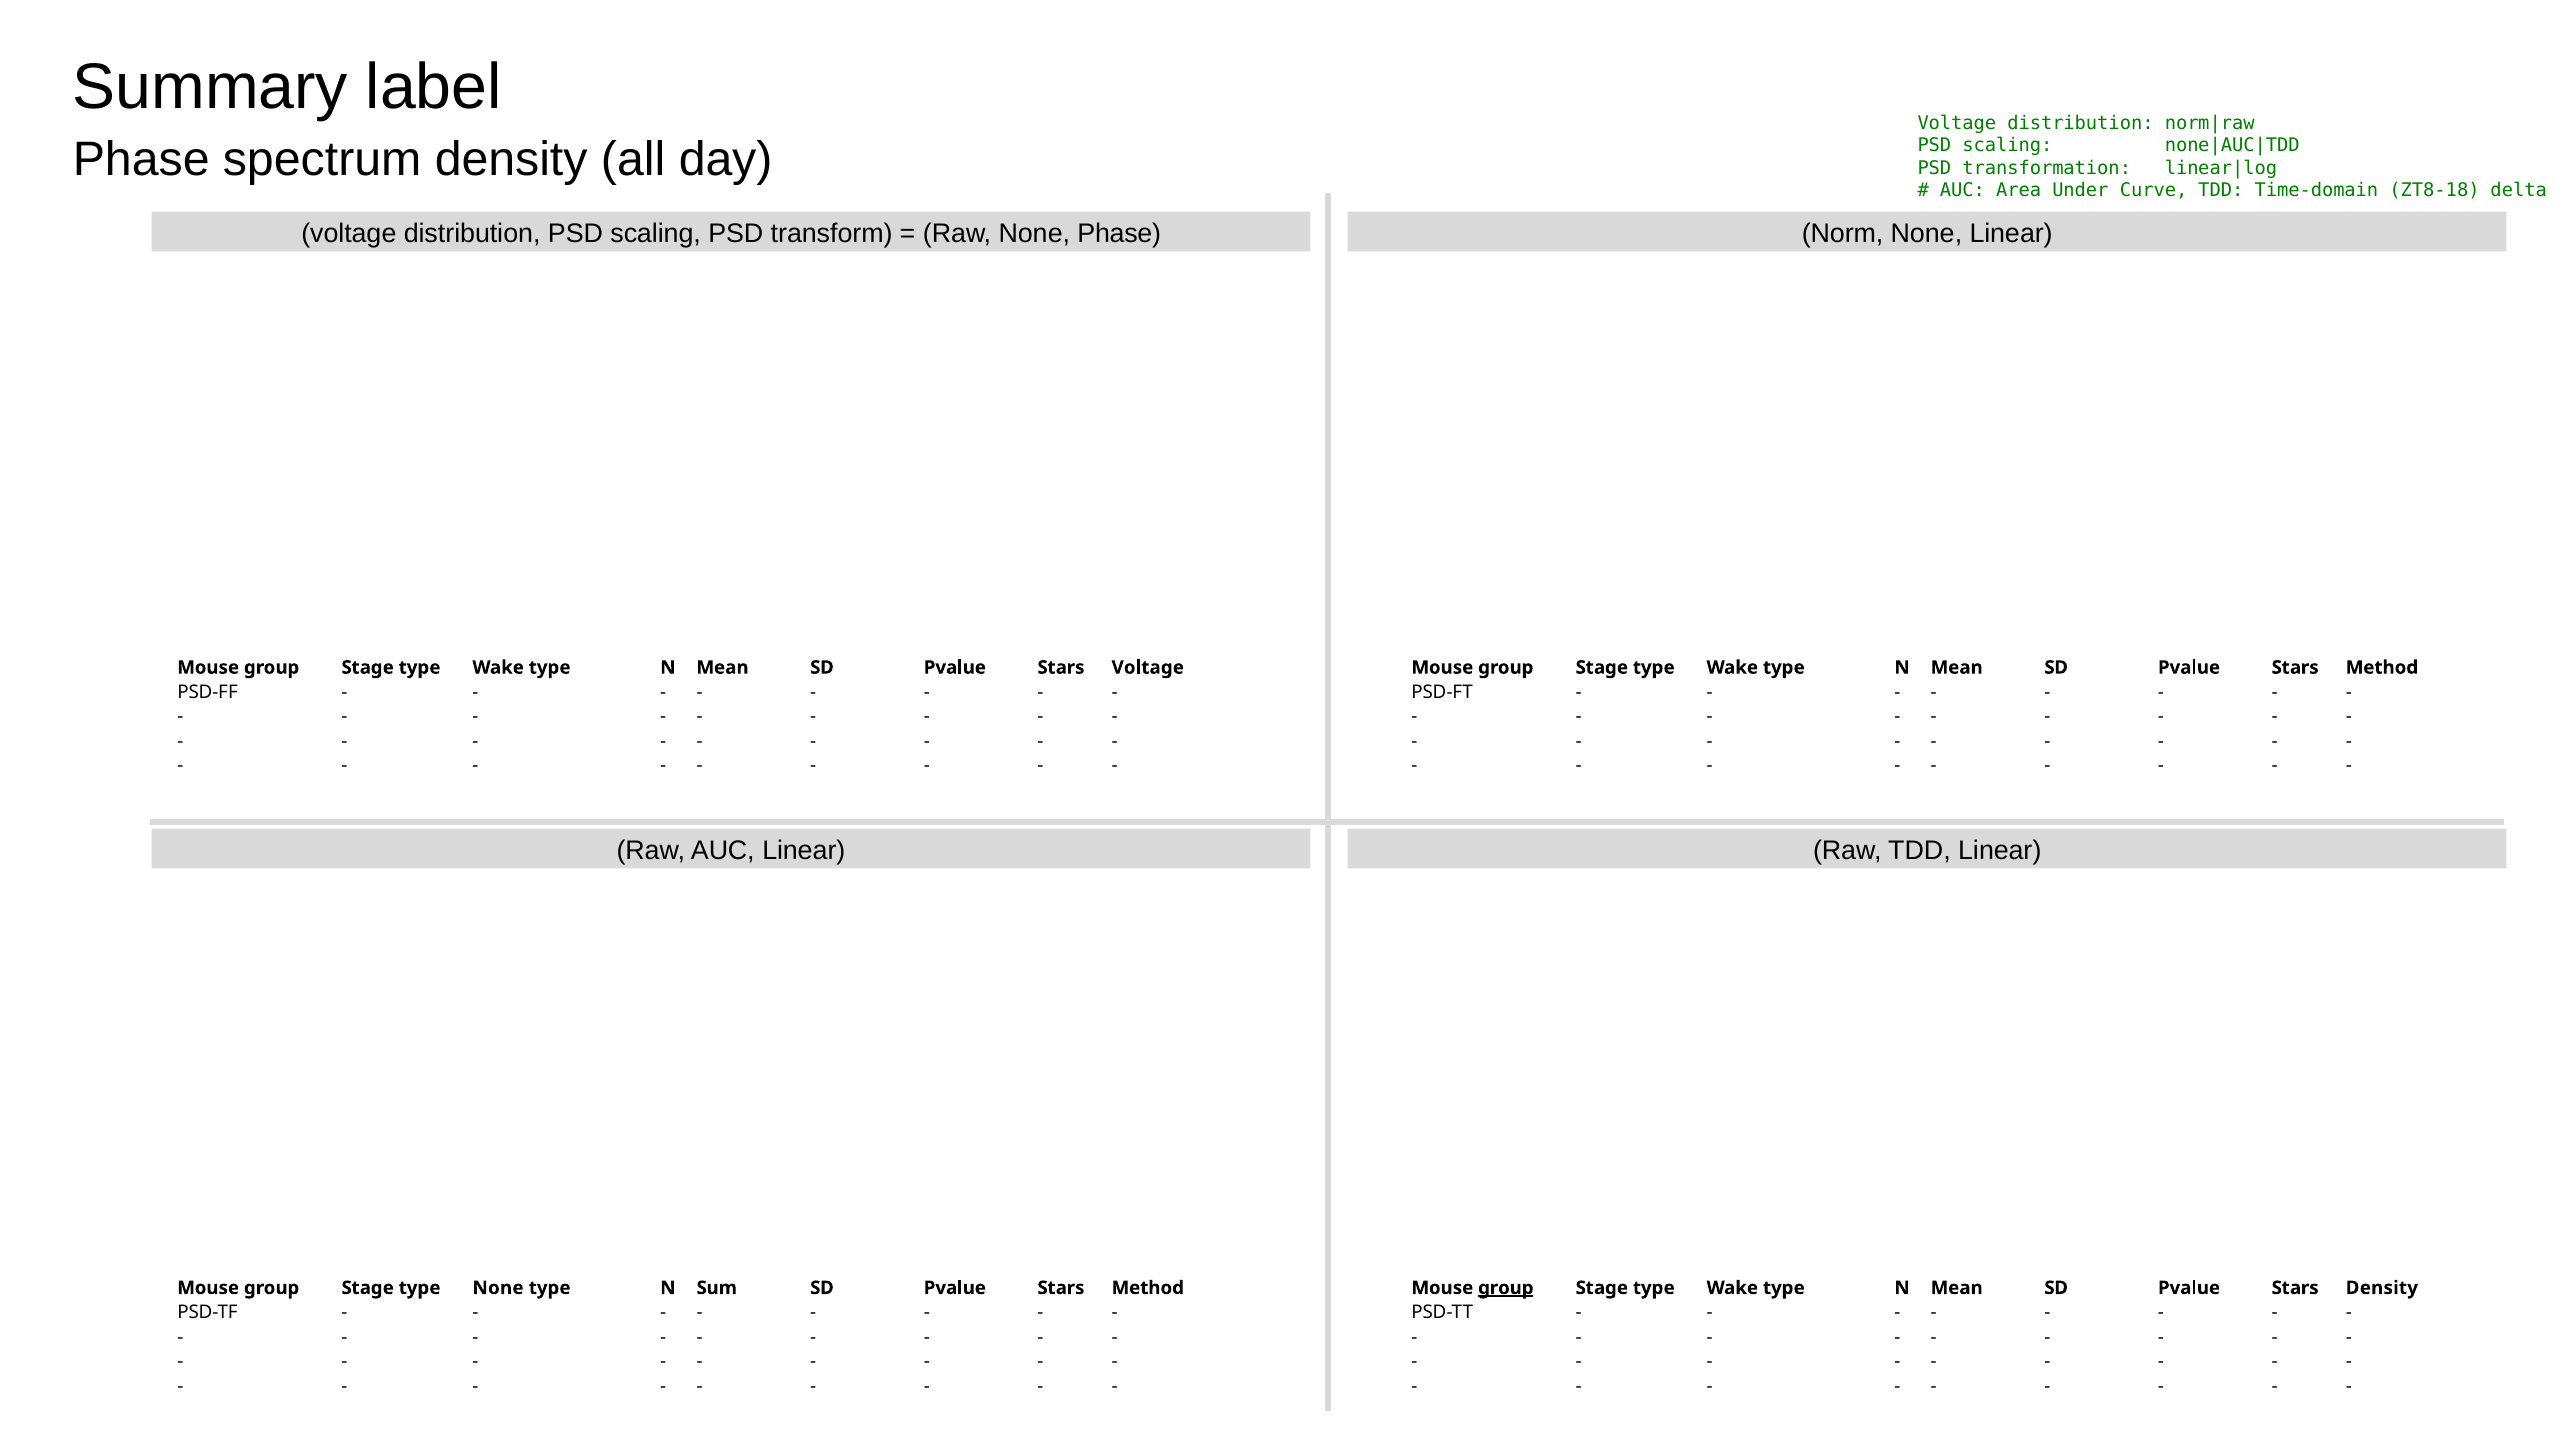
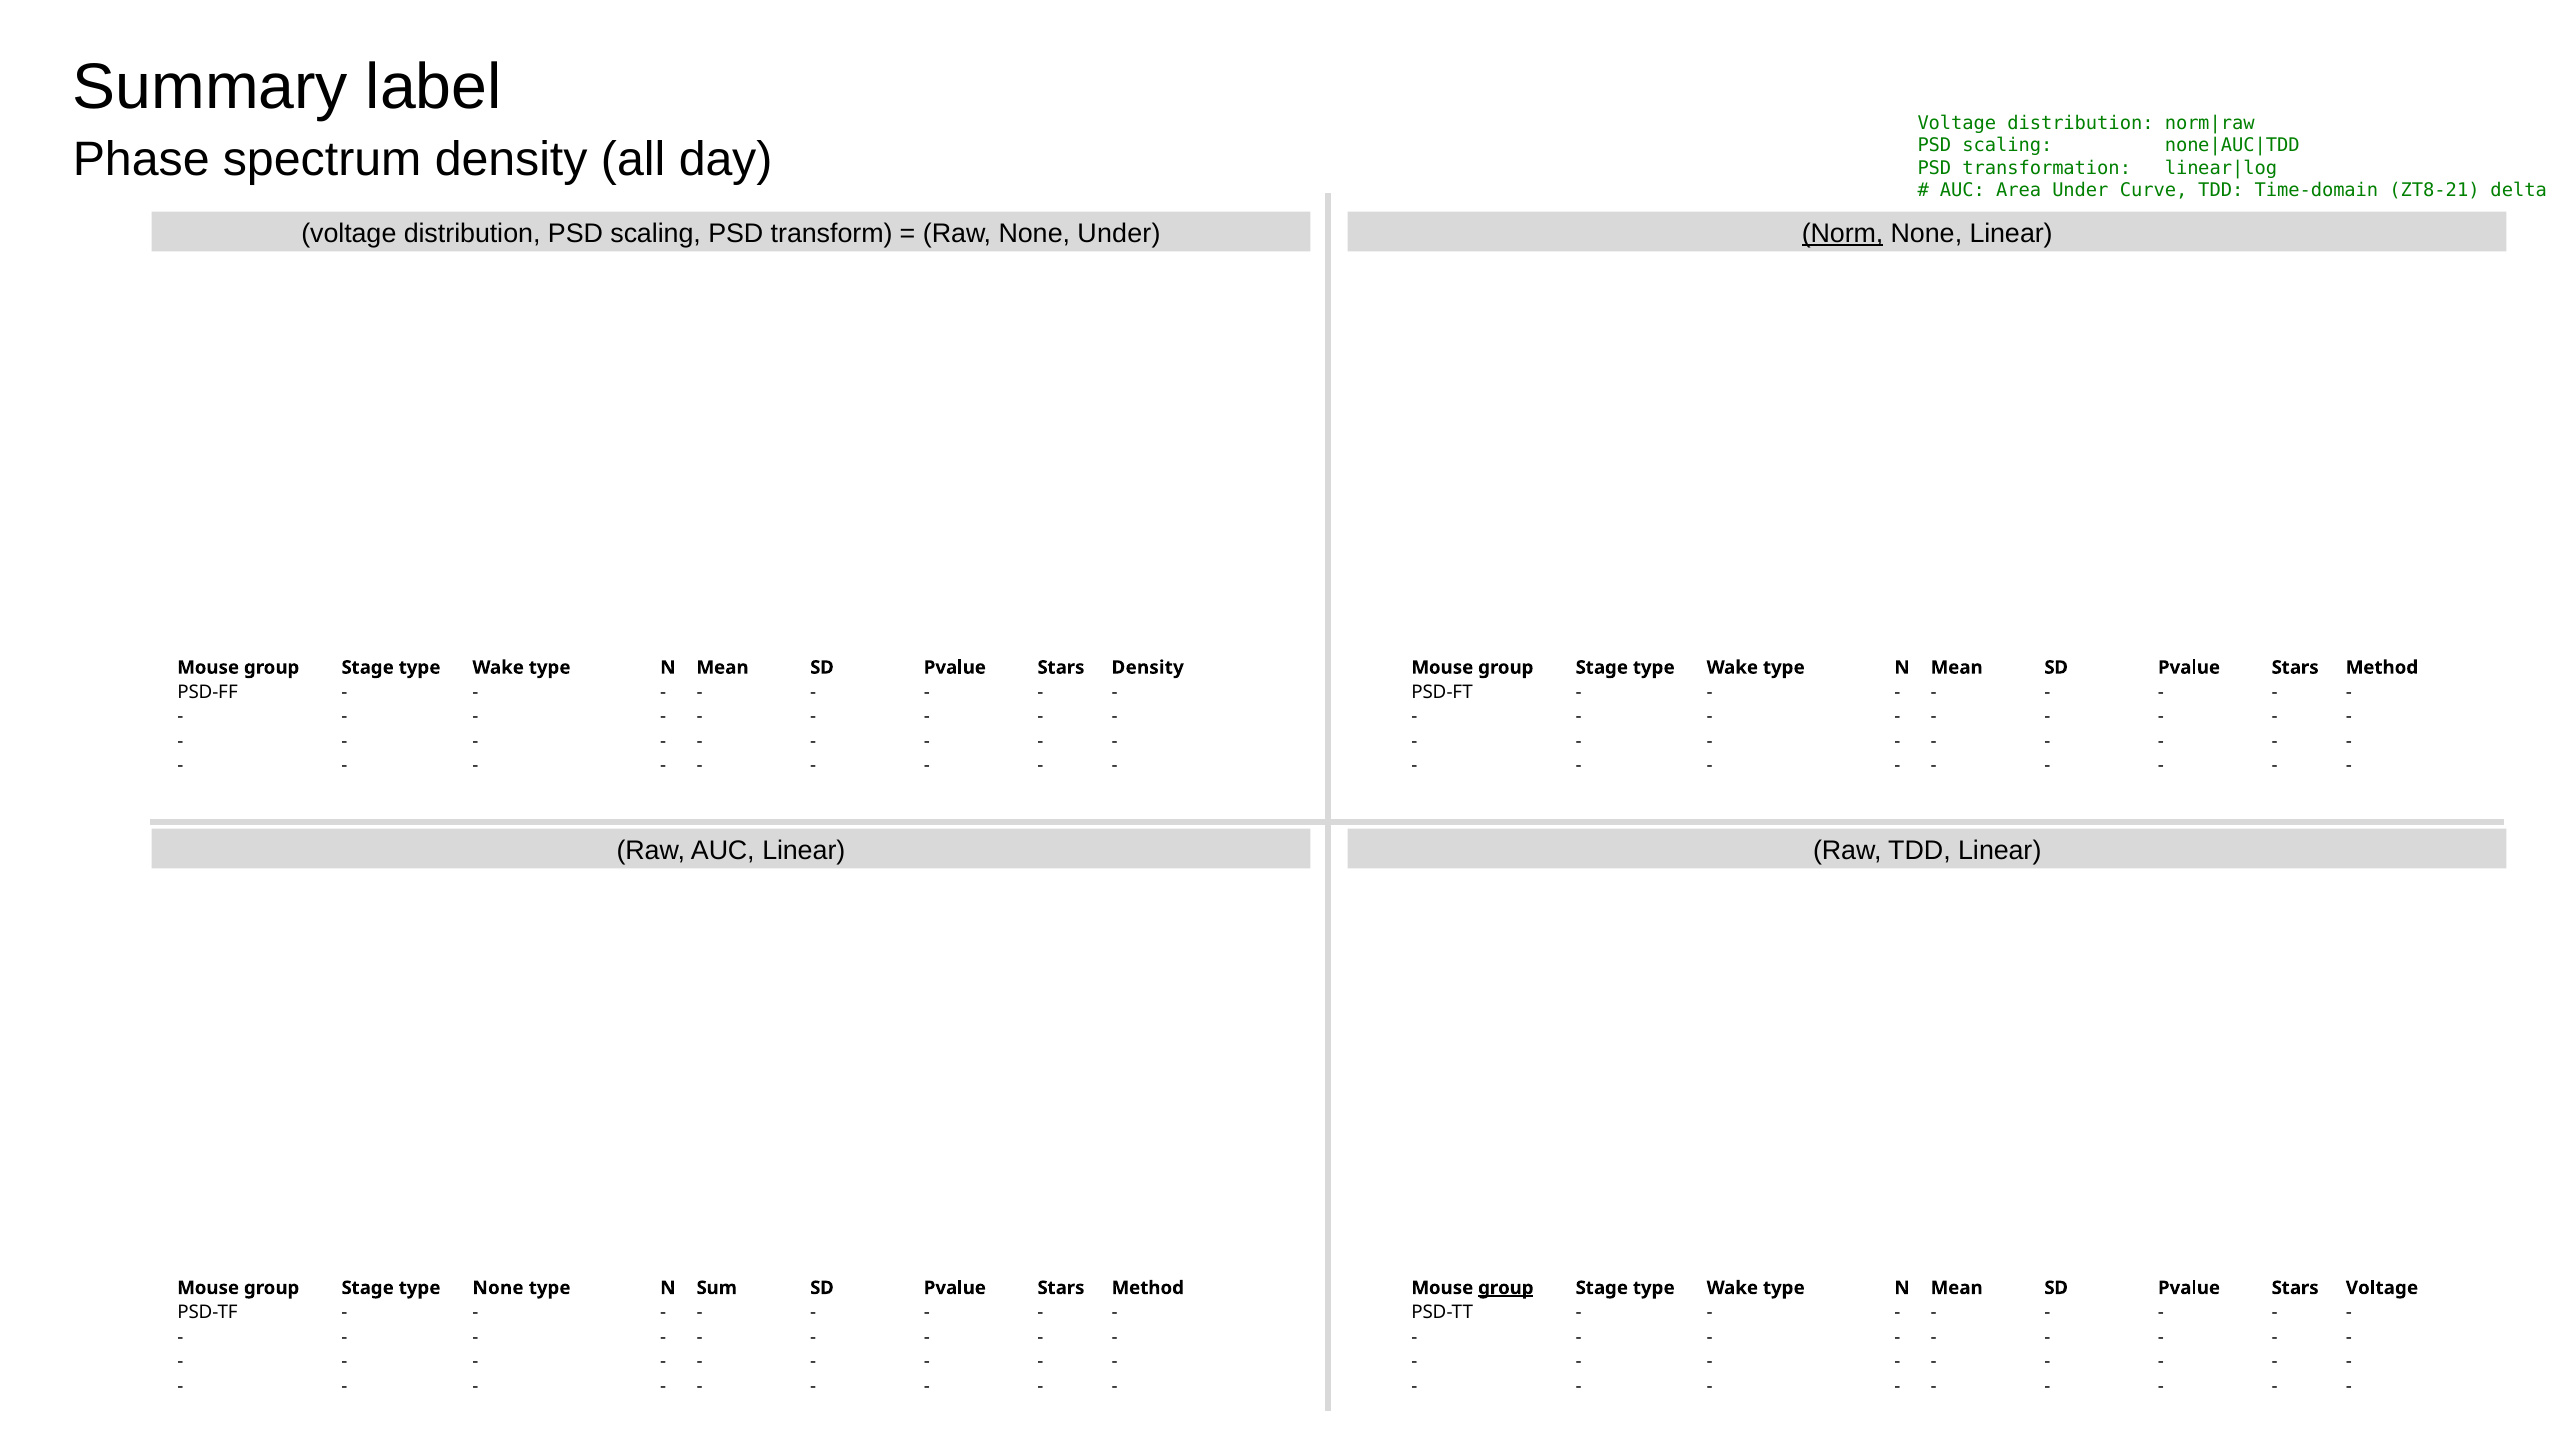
ZT8-18: ZT8-18 -> ZT8-21 (2434, 191)
None Phase: Phase -> Under (1119, 233)
Norm underline: none -> present (1843, 233)
Stars Voltage: Voltage -> Density (1148, 667)
Stars Density: Density -> Voltage (2382, 1288)
